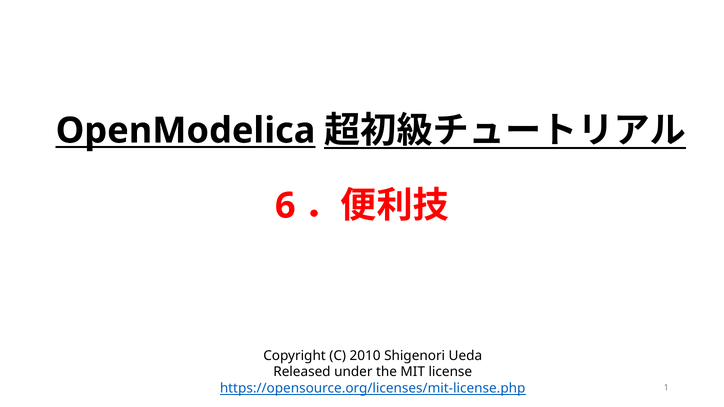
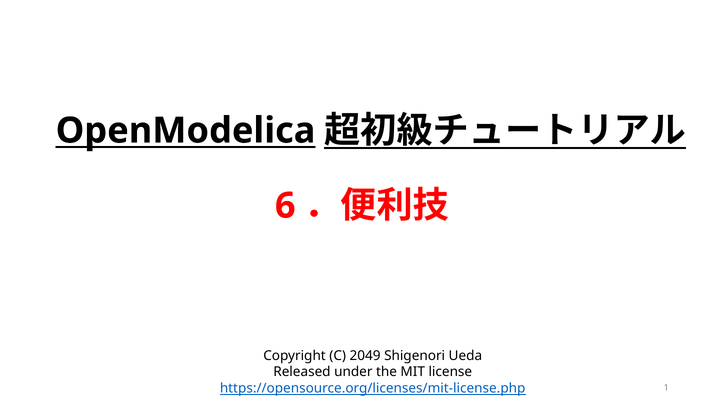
2010: 2010 -> 2049 (365, 356)
